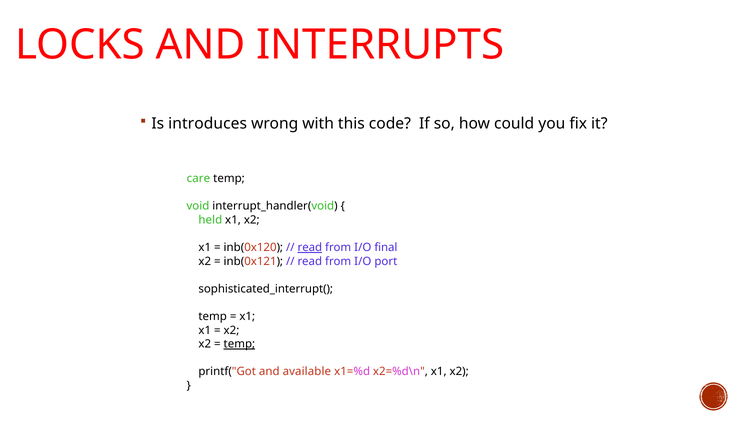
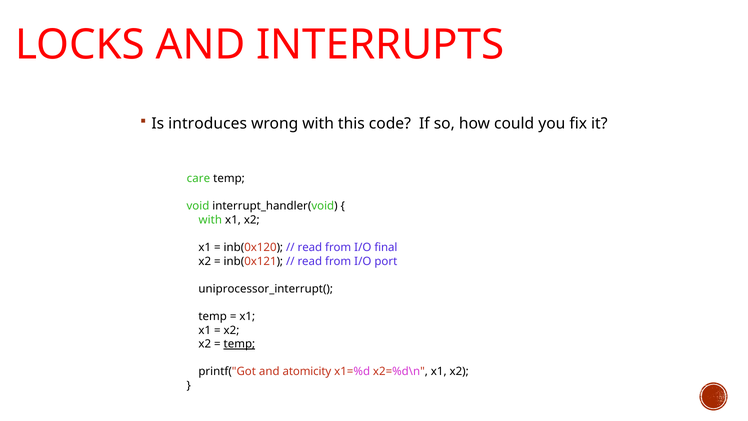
held: held -> with (210, 220)
read underline: present -> none (310, 247)
sophisticated_interrupt(: sophisticated_interrupt( -> uniprocessor_interrupt( (266, 289)
available: available -> atomicity (307, 371)
